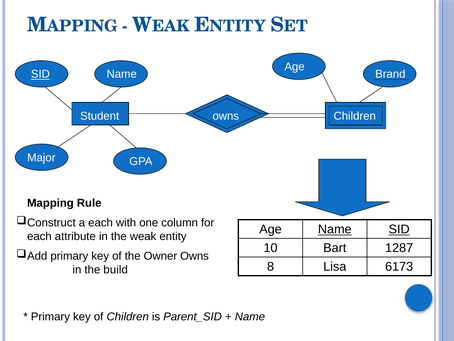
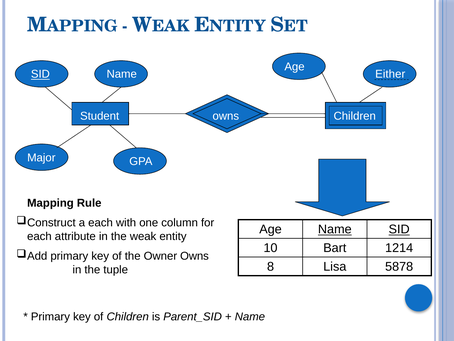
Brand: Brand -> Either (390, 74)
1287: 1287 -> 1214 (399, 248)
6173: 6173 -> 5878 (399, 266)
build: build -> tuple (116, 269)
